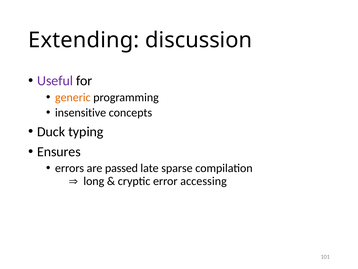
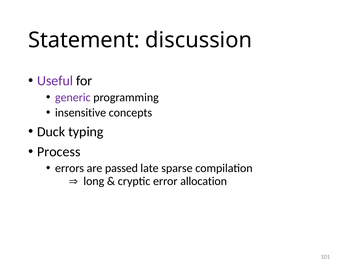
Extending: Extending -> Statement (84, 40)
generic colour: orange -> purple (73, 97)
Ensures: Ensures -> Process (59, 151)
accessing: accessing -> allocation (204, 181)
